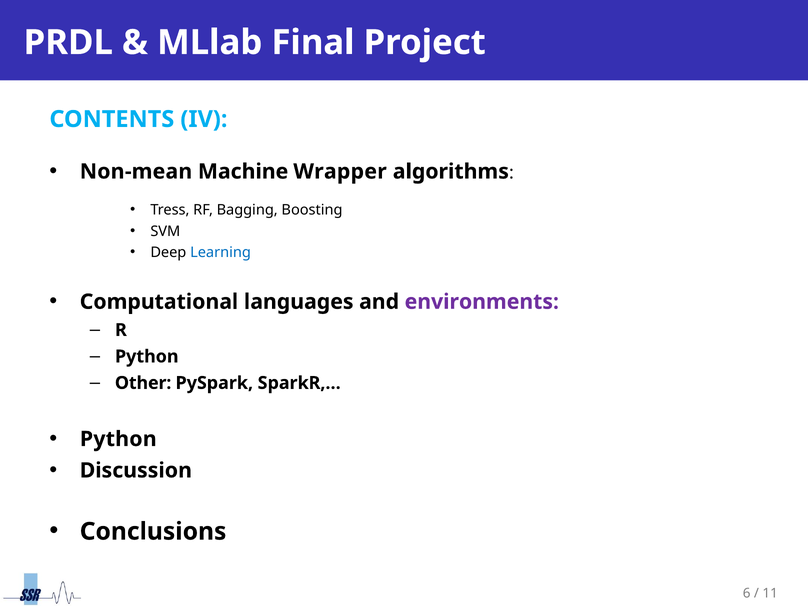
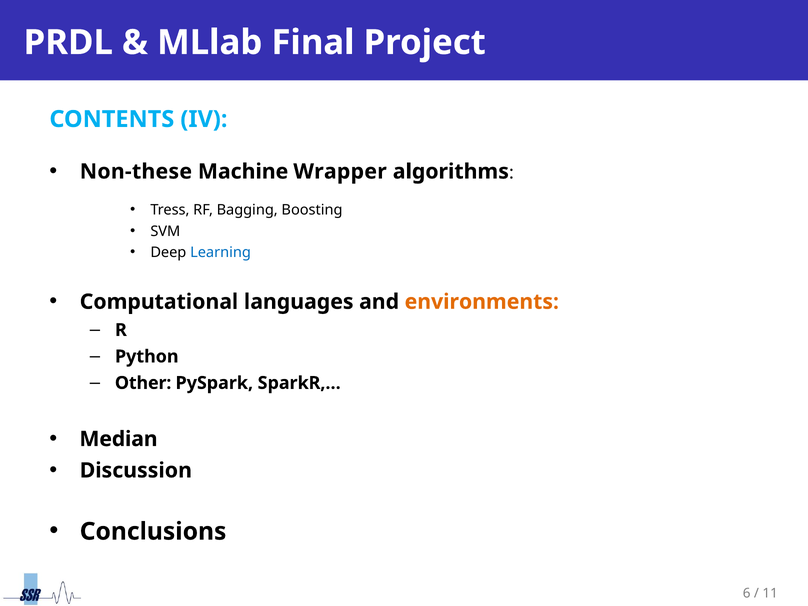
Non-mean: Non-mean -> Non-these (136, 172)
environments colour: purple -> orange (482, 302)
Python: Python -> Median (118, 439)
